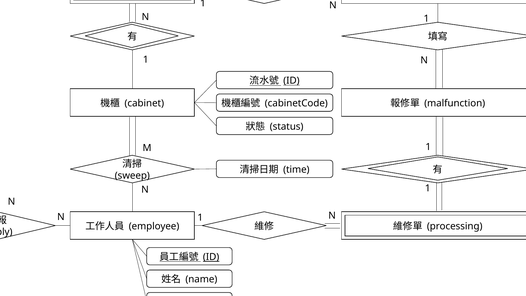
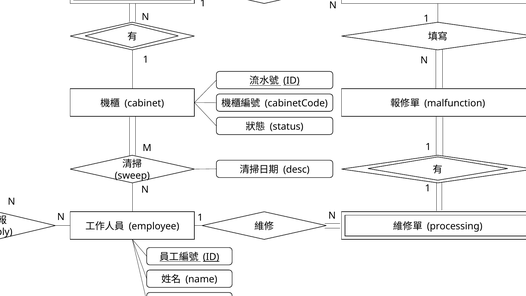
time: time -> desc (296, 169)
